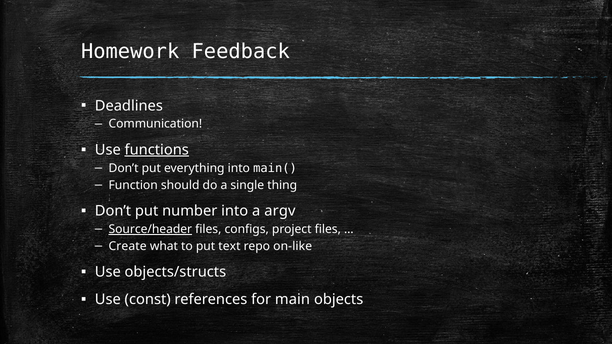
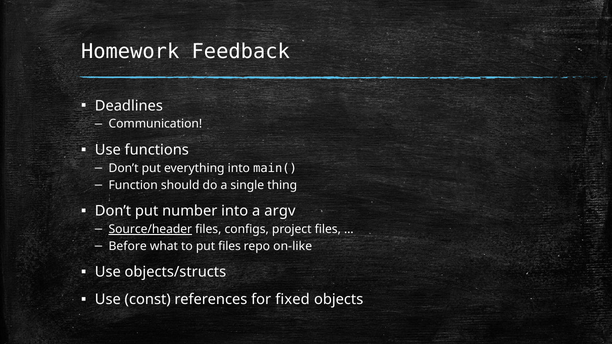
functions underline: present -> none (157, 150)
Create: Create -> Before (128, 246)
put text: text -> files (230, 246)
main: main -> fixed (292, 300)
